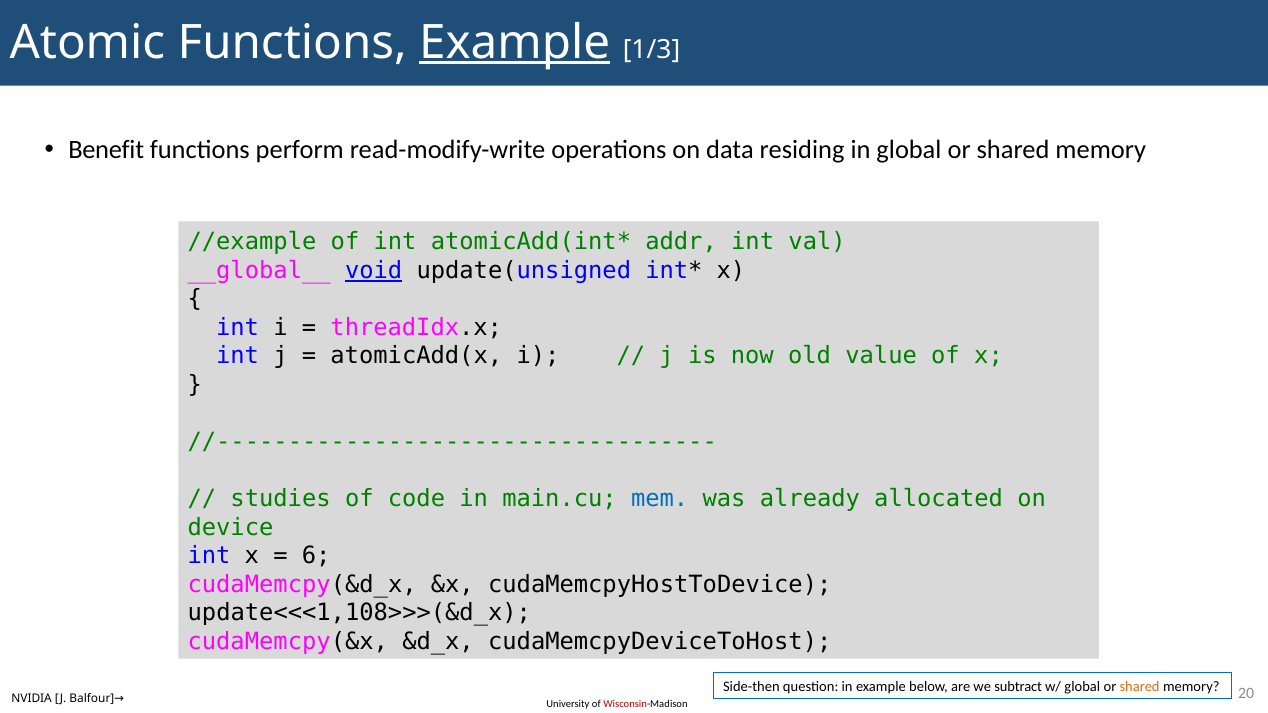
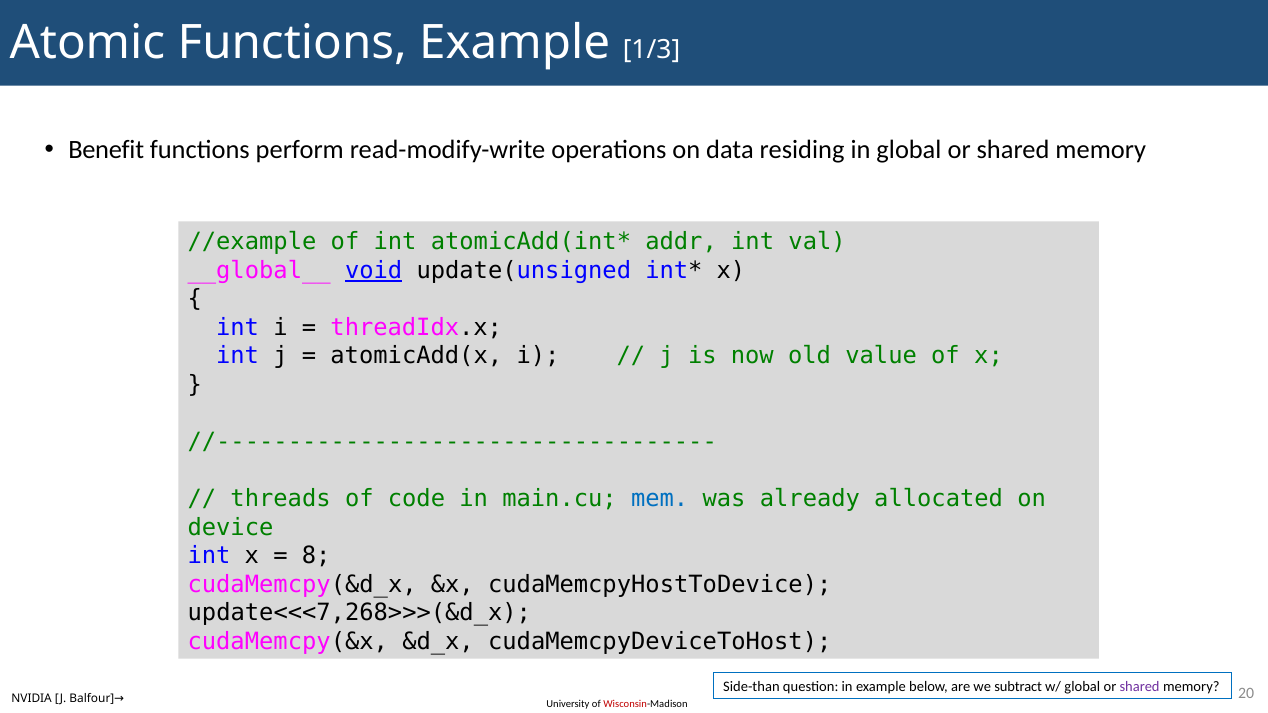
Example underline: present -> none (515, 42)
studies: studies -> threads (281, 499)
6: 6 -> 8 (316, 556)
update<<<1,108>>>(&d_x: update<<<1,108>>>(&d_x -> update<<<7,268>>>(&d_x (359, 613)
Side-then: Side-then -> Side-than (751, 687)
shared colour: orange -> purple (1140, 687)
